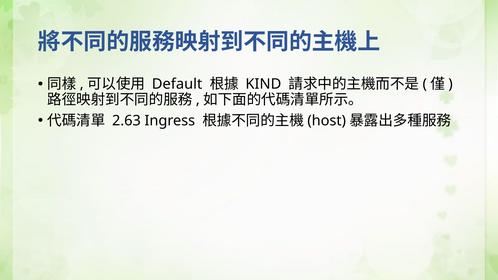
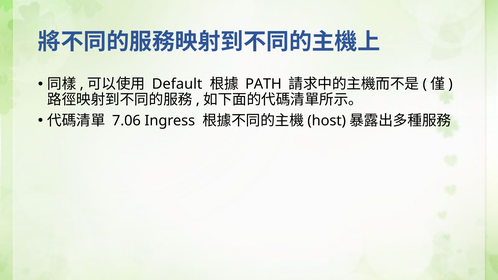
KIND: KIND -> PATH (263, 84)
2.63: 2.63 -> 7.06 (126, 121)
